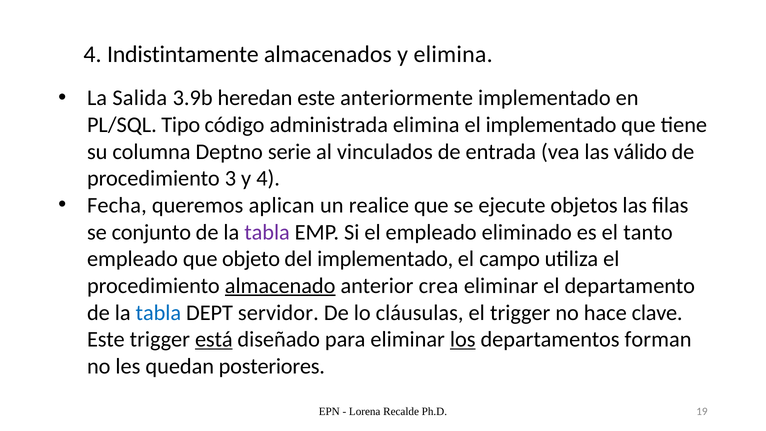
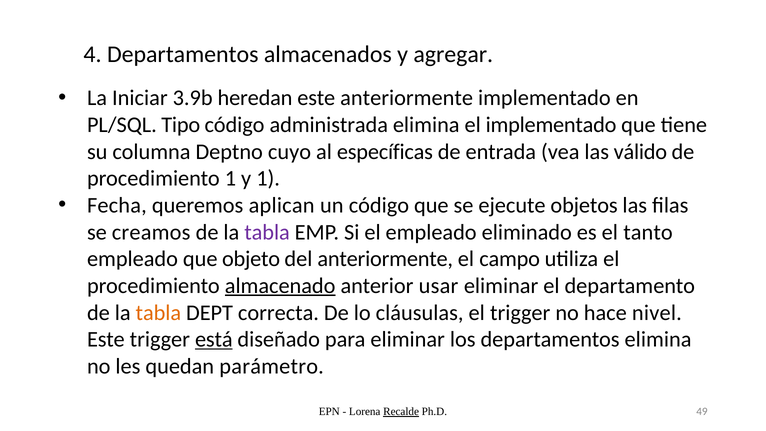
4 Indistintamente: Indistintamente -> Departamentos (183, 54)
y elimina: elimina -> agregar (453, 54)
Salida: Salida -> Iniciar (140, 98)
serie: serie -> cuyo (289, 152)
vinculados: vinculados -> específicas (385, 152)
procedimiento 3: 3 -> 1 (230, 178)
y 4: 4 -> 1 (268, 178)
un realice: realice -> código (379, 205)
conjunto: conjunto -> creamos (151, 232)
del implementado: implementado -> anteriormente (385, 259)
crea: crea -> usar (439, 286)
tabla colour: blue -> orange (158, 313)
servidor: servidor -> correcta (278, 313)
clave: clave -> nivel (657, 313)
los underline: present -> none (463, 339)
departamentos forman: forman -> elimina (658, 339)
posteriores: posteriores -> parámetro (272, 366)
Recalde underline: none -> present (401, 412)
19: 19 -> 49 (702, 412)
